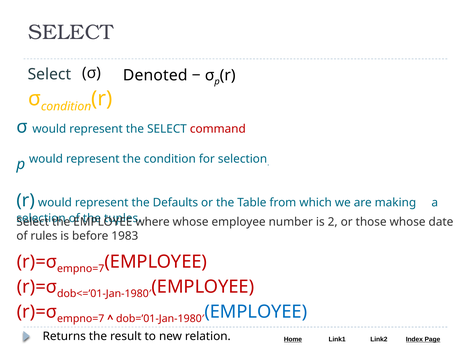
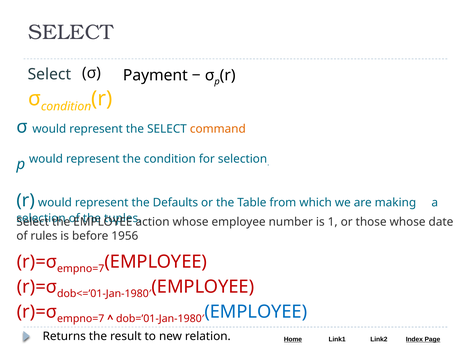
Denoted: Denoted -> Payment (155, 75)
command colour: red -> orange (218, 129)
where: where -> action (153, 222)
2: 2 -> 1 (333, 222)
1983: 1983 -> 1956 (125, 236)
